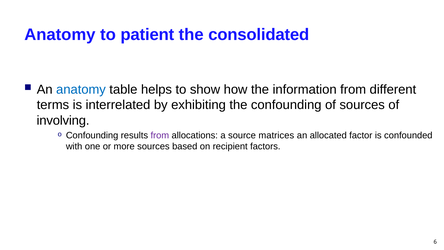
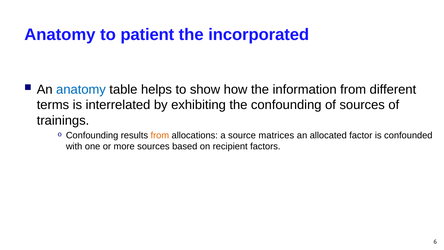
consolidated: consolidated -> incorporated (259, 35)
involving: involving -> trainings (63, 120)
from colour: purple -> orange (160, 135)
